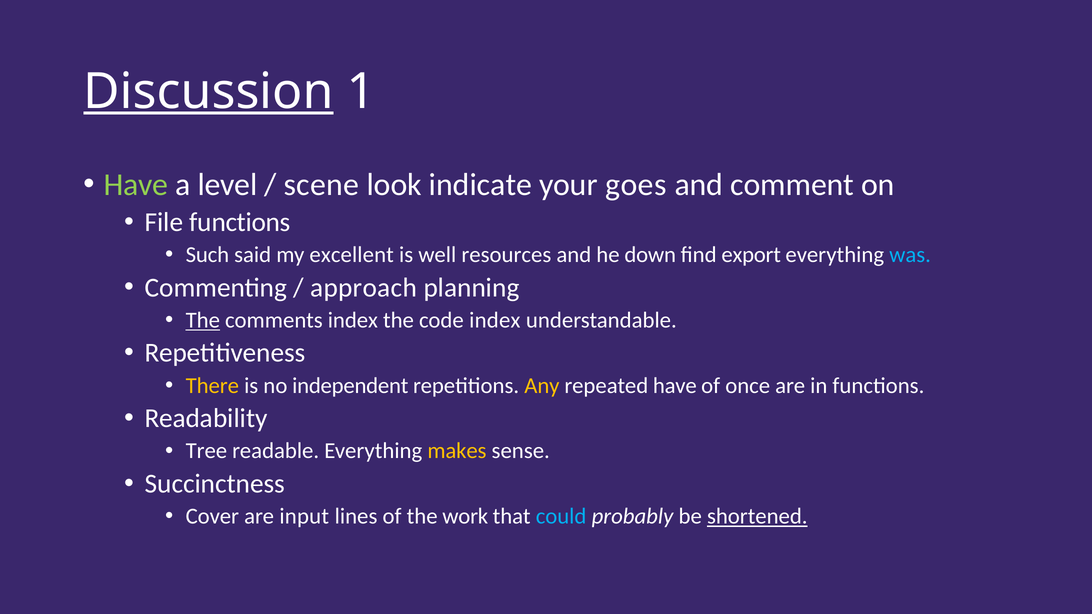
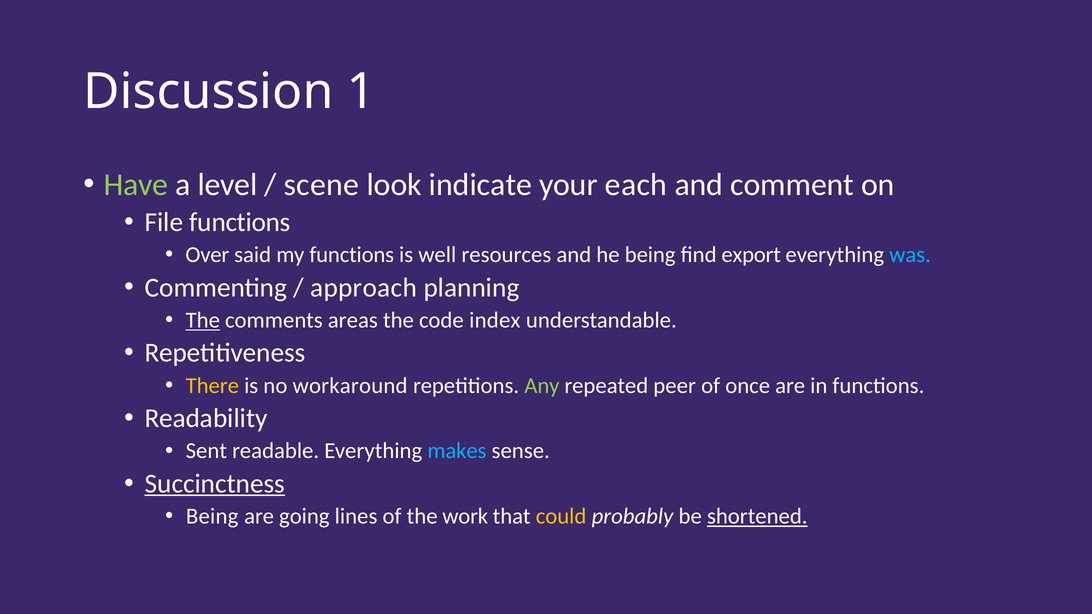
Discussion underline: present -> none (208, 92)
goes: goes -> each (636, 185)
Such: Such -> Over (207, 255)
my excellent: excellent -> functions (352, 255)
he down: down -> being (650, 255)
comments index: index -> areas (353, 320)
independent: independent -> workaround (350, 386)
Any colour: yellow -> light green (542, 386)
repeated have: have -> peer (675, 386)
Tree: Tree -> Sent (206, 451)
makes colour: yellow -> light blue (457, 451)
Succinctness underline: none -> present (215, 484)
Cover: Cover -> Being (212, 517)
input: input -> going (304, 517)
could colour: light blue -> yellow (561, 517)
